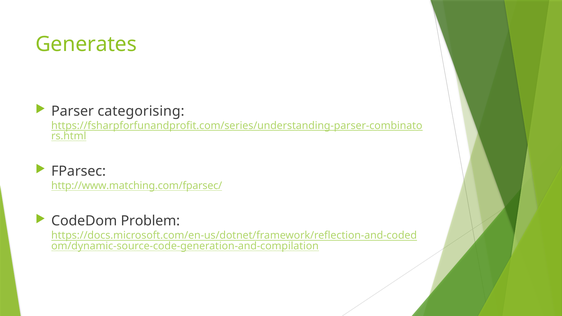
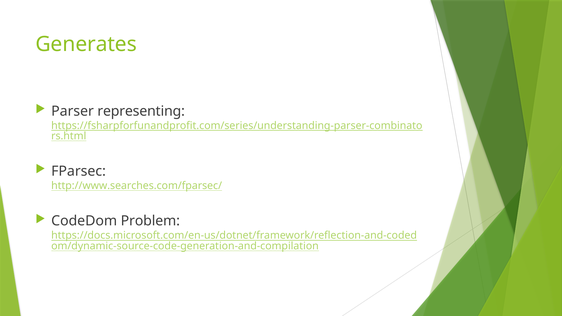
categorising: categorising -> representing (141, 111)
http://www.matching.com/fparsec/: http://www.matching.com/fparsec/ -> http://www.searches.com/fparsec/ (137, 186)
